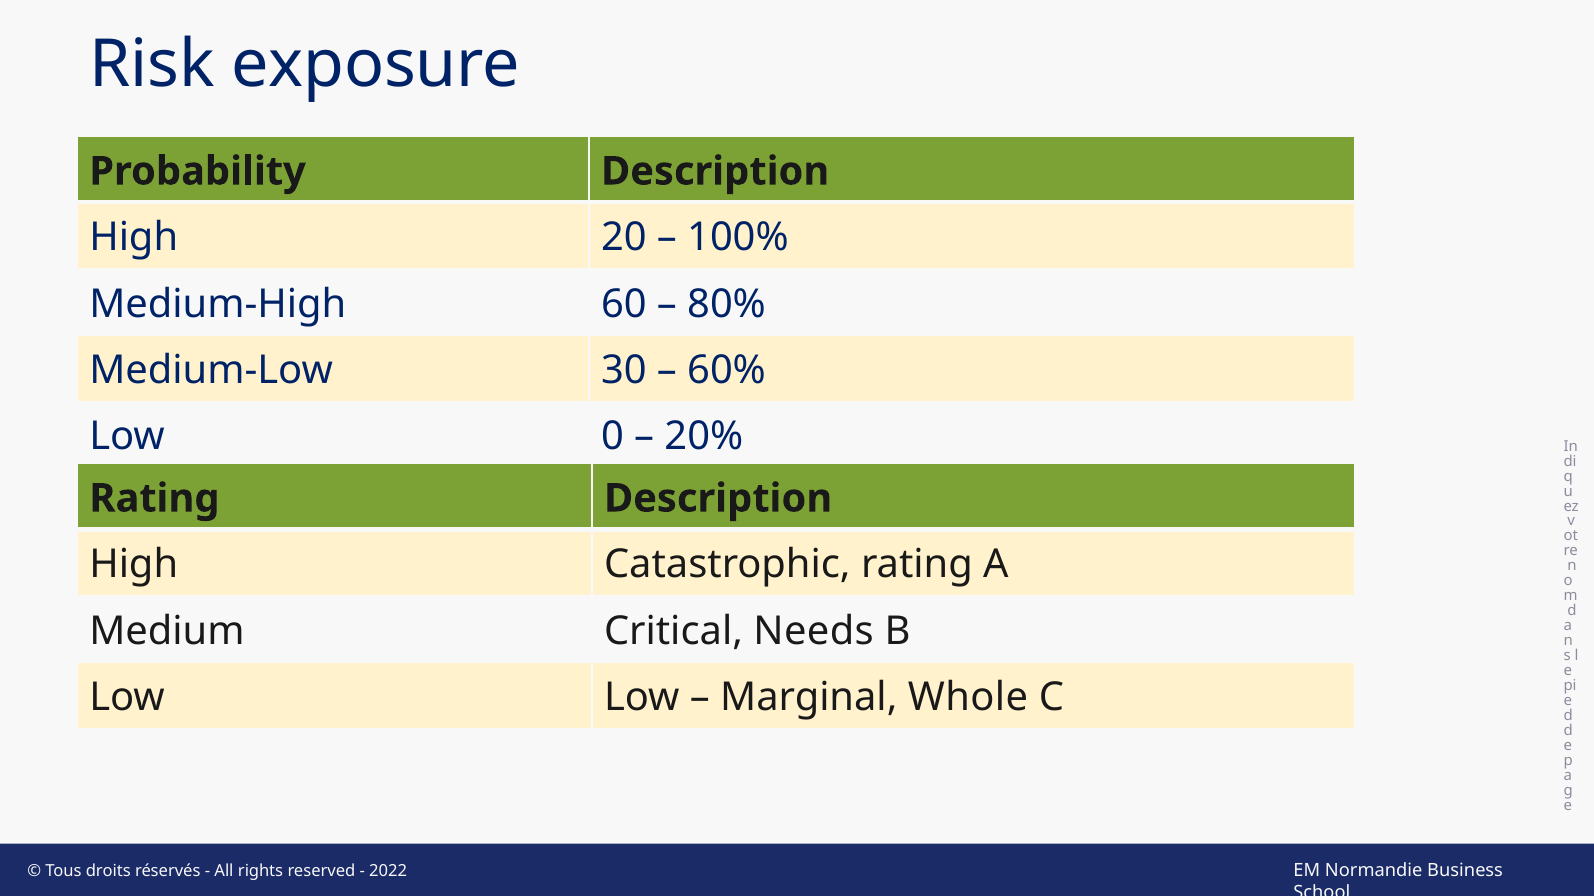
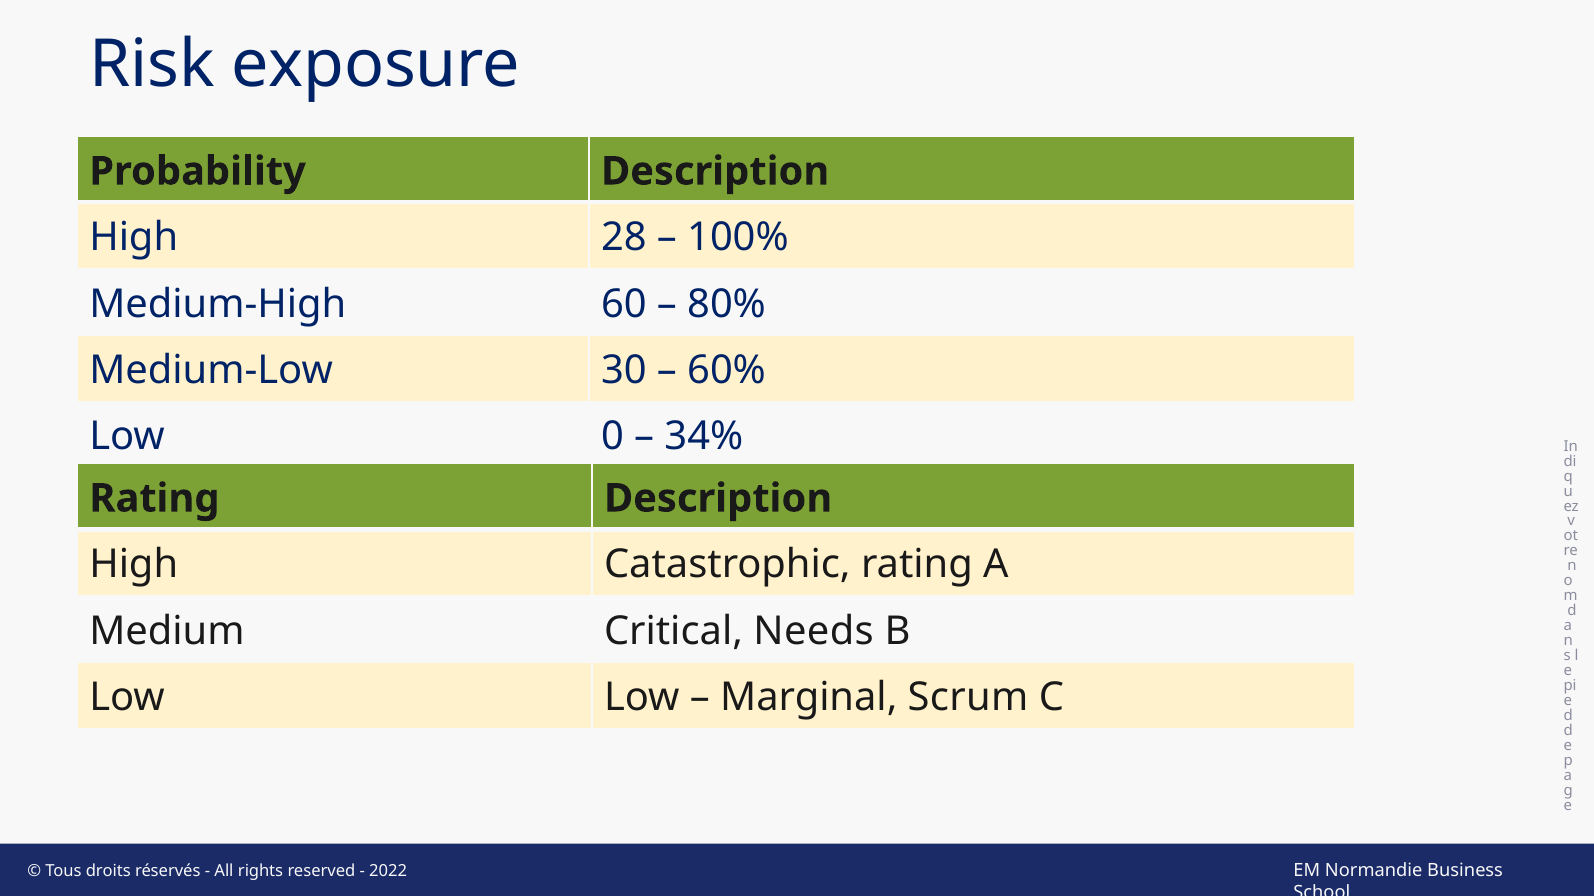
20: 20 -> 28 (624, 238)
20%: 20% -> 34% (704, 437)
Whole: Whole -> Scrum (968, 698)
